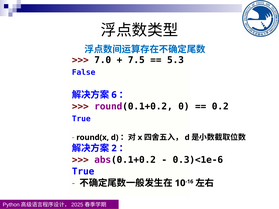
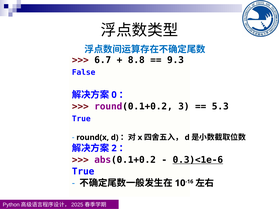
7.0: 7.0 -> 6.7 (103, 60)
7.5: 7.5 -> 8.8 (136, 60)
5.3: 5.3 -> 9.3 (175, 60)
6: 6 -> 0 (114, 95)
0: 0 -> 3 (184, 107)
0.2: 0.2 -> 5.3 (220, 107)
0.3)<1e-6 underline: none -> present (198, 160)
